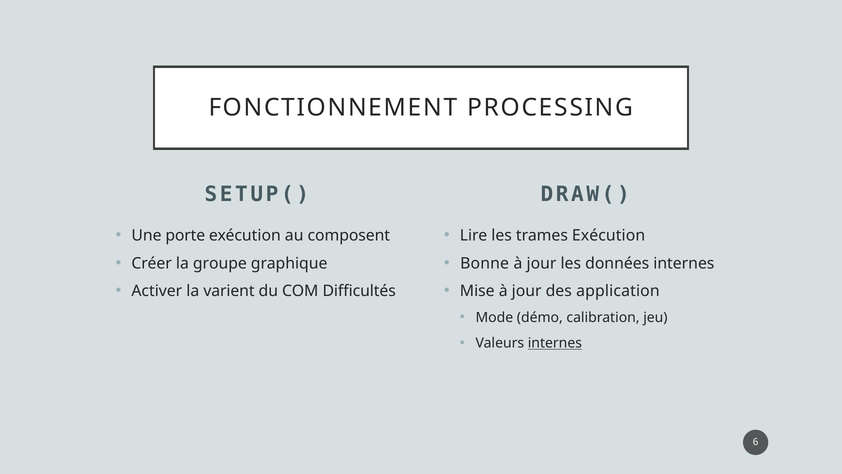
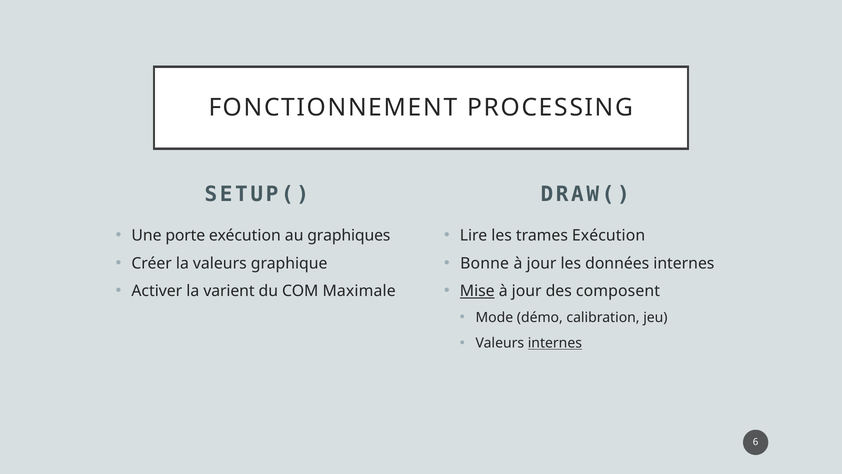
composent: composent -> graphiques (349, 235)
la groupe: groupe -> valeurs (220, 263)
Difficultés: Difficultés -> Maximale (359, 291)
Mise underline: none -> present (477, 291)
application: application -> composent (618, 291)
